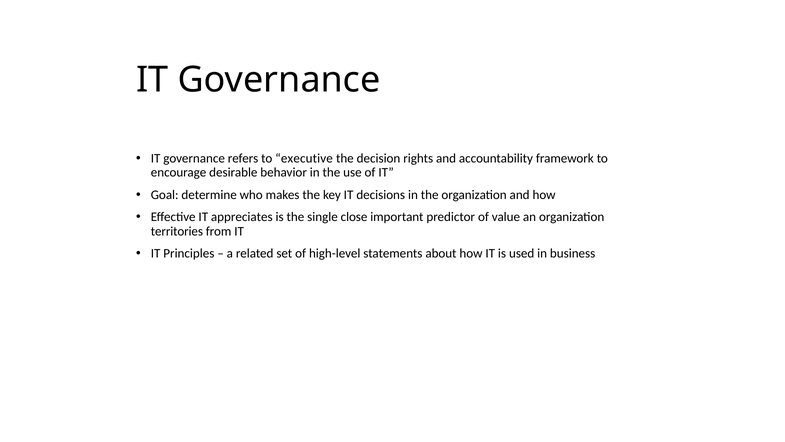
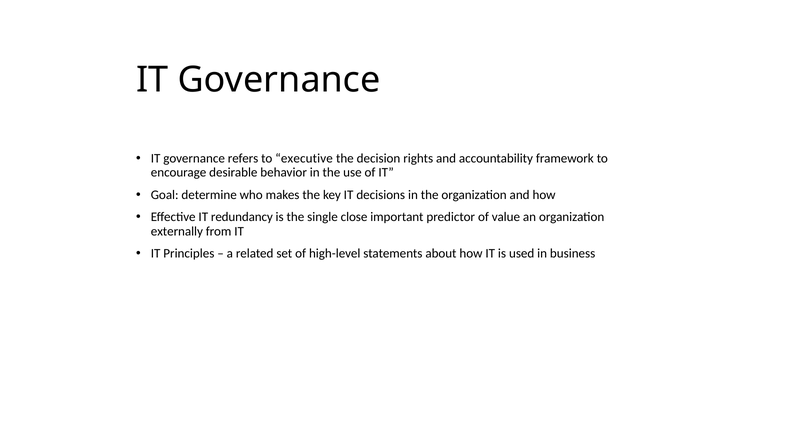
appreciates: appreciates -> redundancy (242, 217)
territories: territories -> externally (177, 231)
